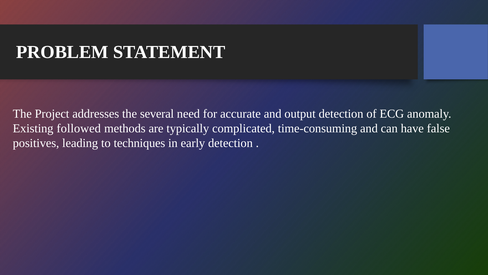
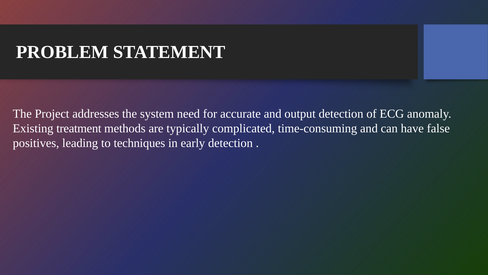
several: several -> system (157, 114)
followed: followed -> treatment (79, 128)
